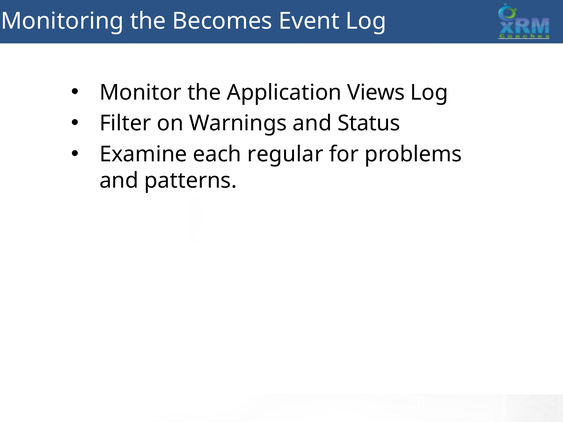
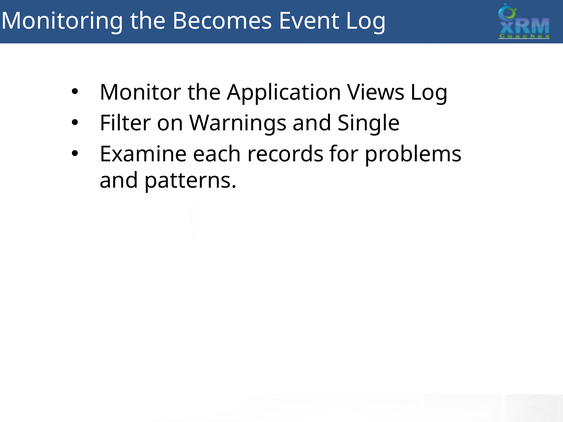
Status: Status -> Single (369, 124)
regular: regular -> records (285, 154)
